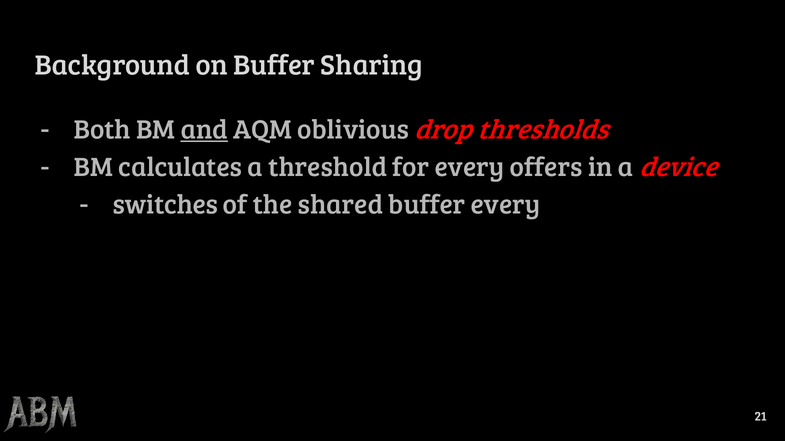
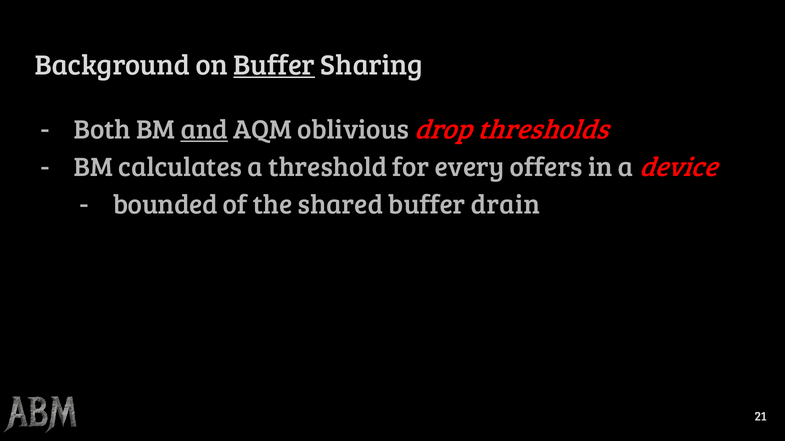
Buffer underline: none -> present (274, 65)
switches: switches -> bounded (165, 205)
buffer every: every -> drain (505, 205)
